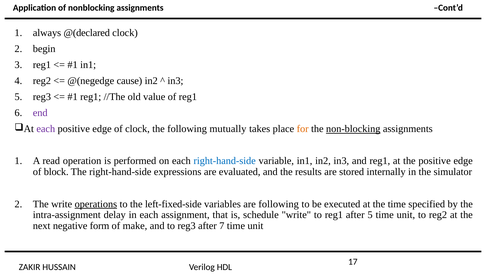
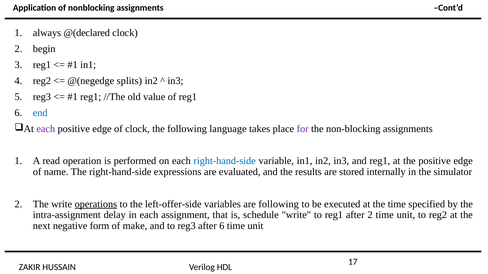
cause: cause -> splits (129, 81)
end colour: purple -> blue (40, 113)
mutually: mutually -> language (228, 129)
for colour: orange -> purple (303, 129)
non-blocking underline: present -> none (353, 129)
block: block -> name (56, 172)
left-fixed-side: left-fixed-side -> left-offer-side (173, 204)
after 5: 5 -> 2 (370, 215)
after 7: 7 -> 6 (222, 226)
